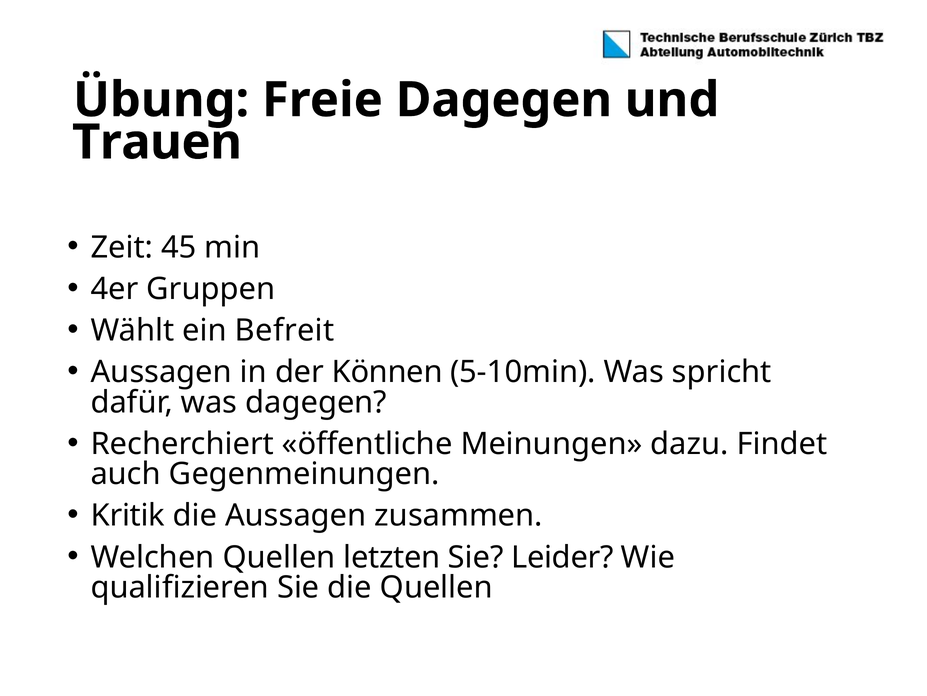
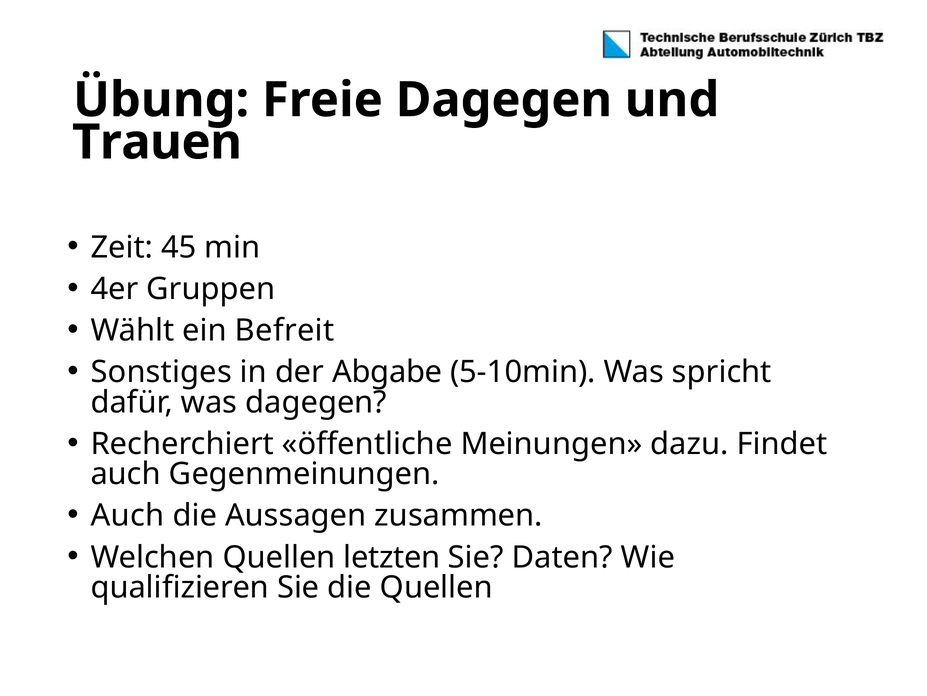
Aussagen: Aussagen -> Sonstiges (161, 372)
Können: Können -> Abgabe (387, 372)
Kritik: Kritik -> Auch (128, 515)
Leider: Leider -> Daten (562, 557)
